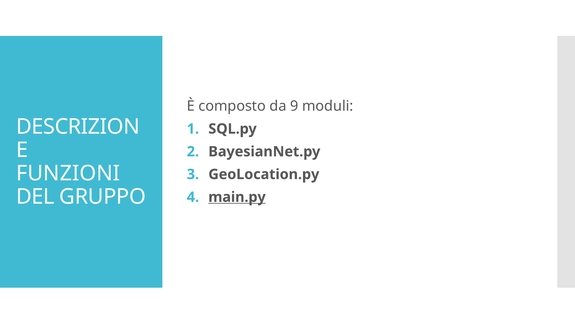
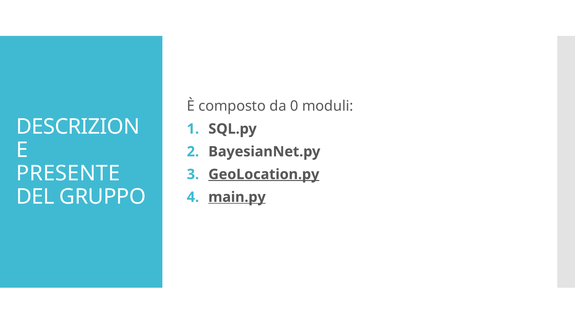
9: 9 -> 0 (294, 106)
FUNZIONI: FUNZIONI -> PRESENTE (68, 173)
GeoLocation.py underline: none -> present (264, 174)
